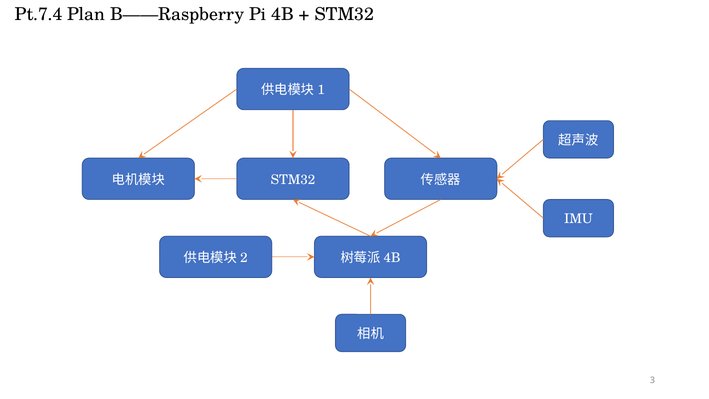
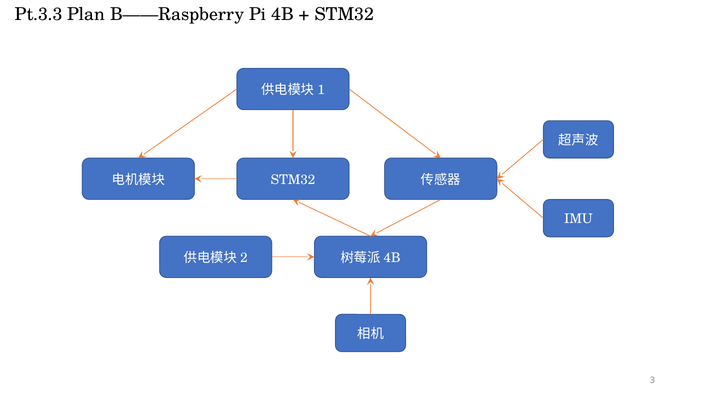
Pt.7.4: Pt.7.4 -> Pt.3.3 (39, 14)
